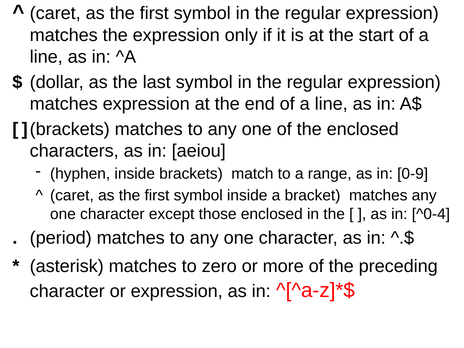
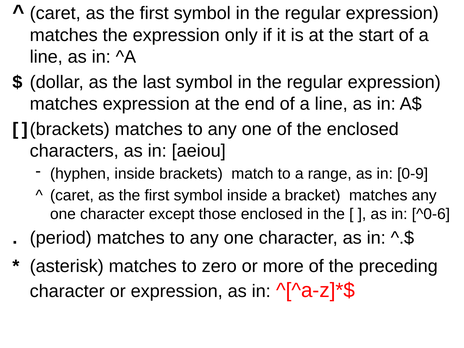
^0-4: ^0-4 -> ^0-6 (431, 214)
